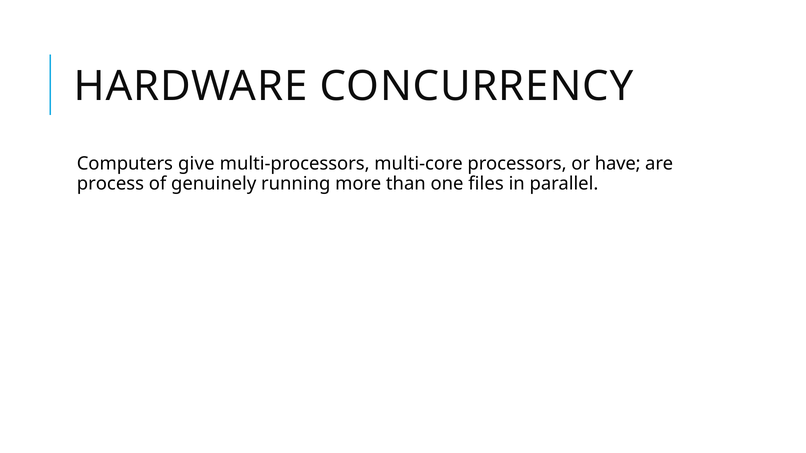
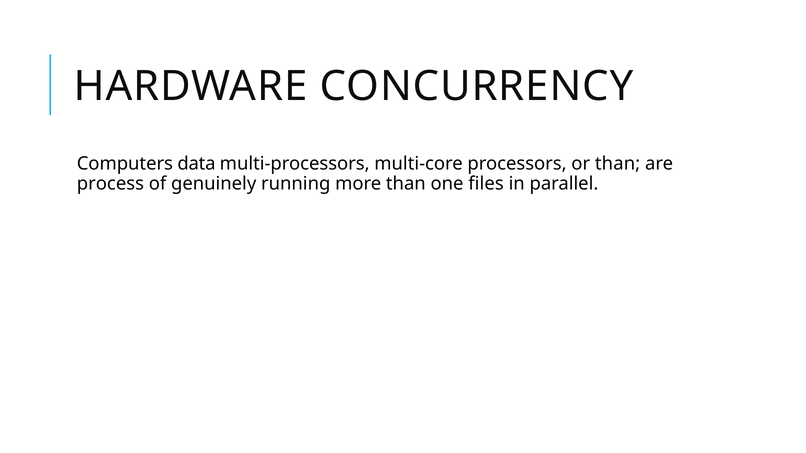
give: give -> data (196, 164)
or have: have -> than (618, 164)
